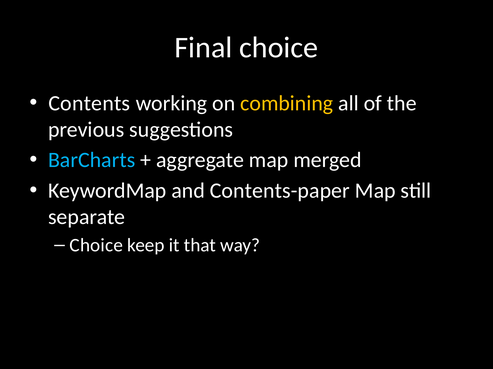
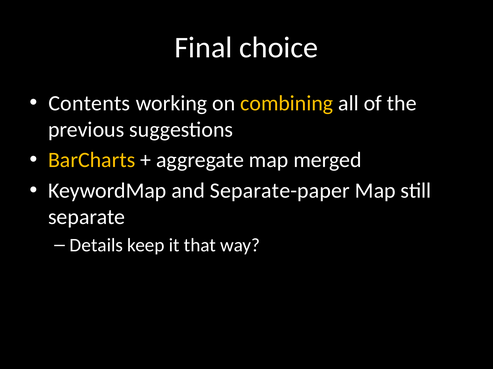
BarCharts colour: light blue -> yellow (92, 160)
Contents-paper: Contents-paper -> Separate-paper (280, 191)
Choice: Choice -> Details (96, 246)
